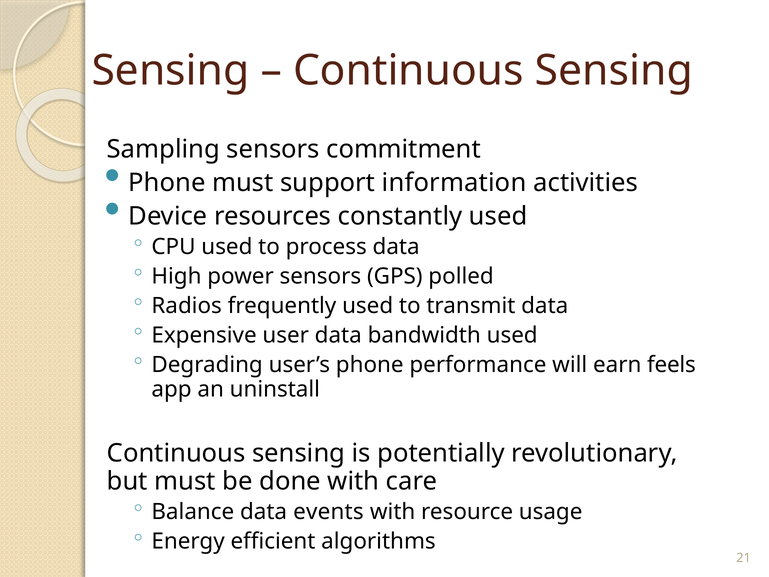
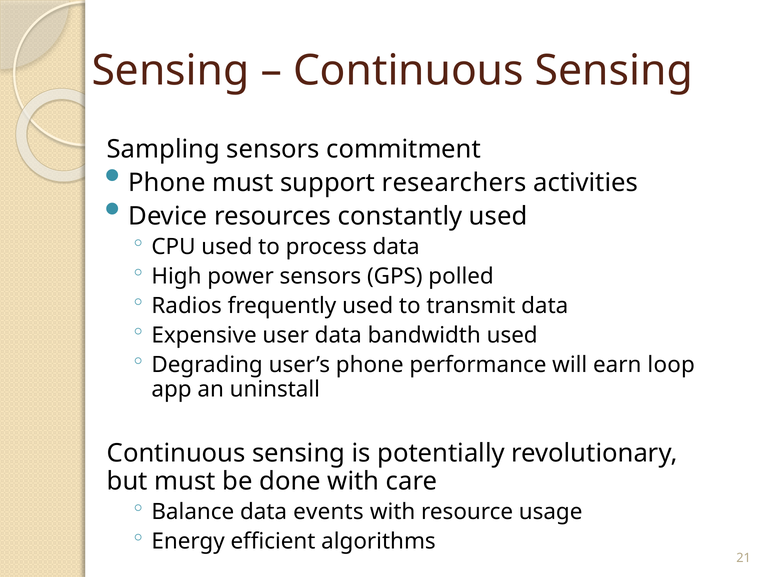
information: information -> researchers (454, 183)
feels: feels -> loop (671, 365)
